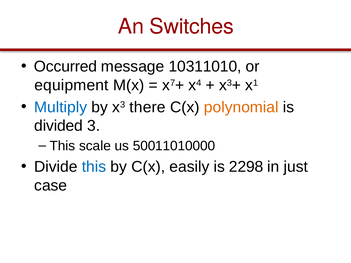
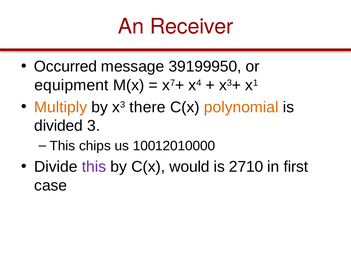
Switches: Switches -> Receiver (192, 27)
10311010: 10311010 -> 39199950 (205, 67)
Multiply colour: blue -> orange (61, 107)
scale: scale -> chips (95, 146)
50011010000: 50011010000 -> 10012010000 (174, 146)
this colour: blue -> purple (94, 167)
easily: easily -> would (189, 167)
2298: 2298 -> 2710 (246, 167)
just: just -> first (296, 167)
